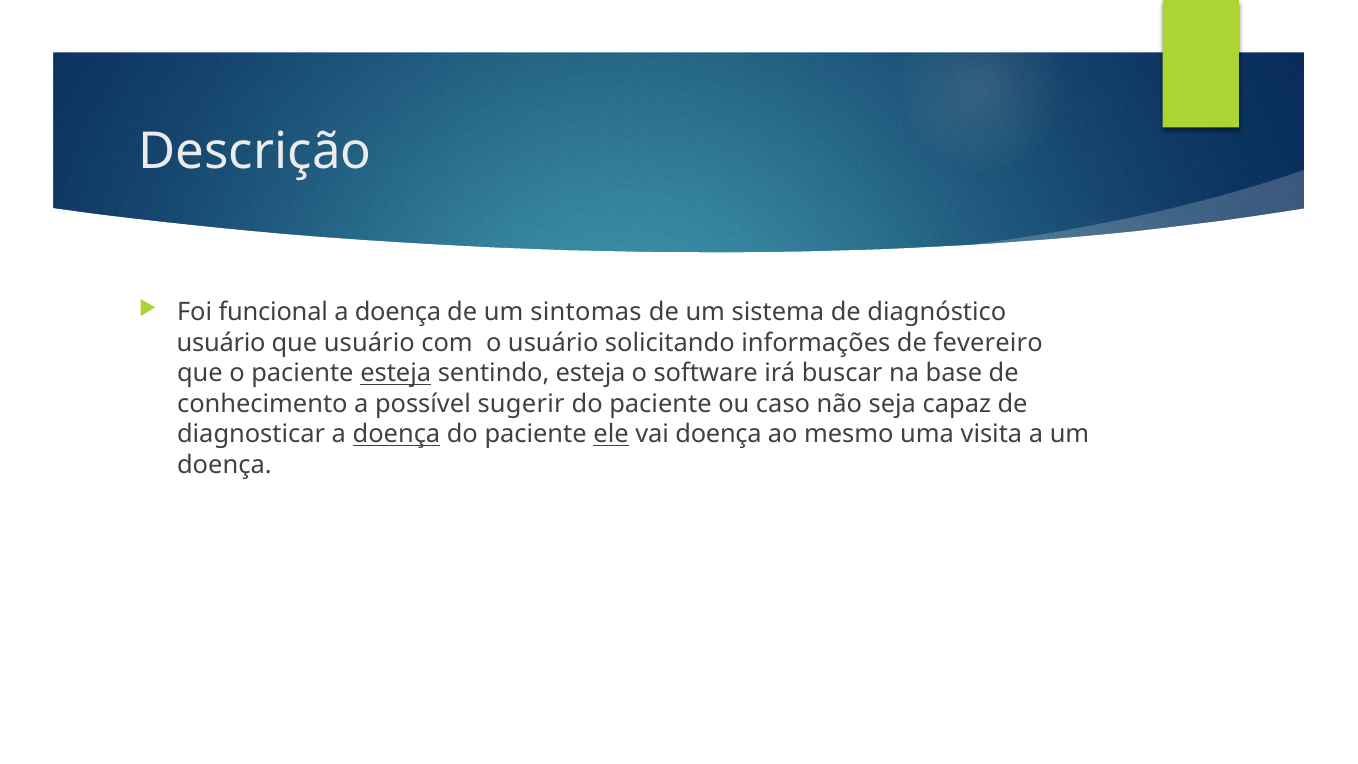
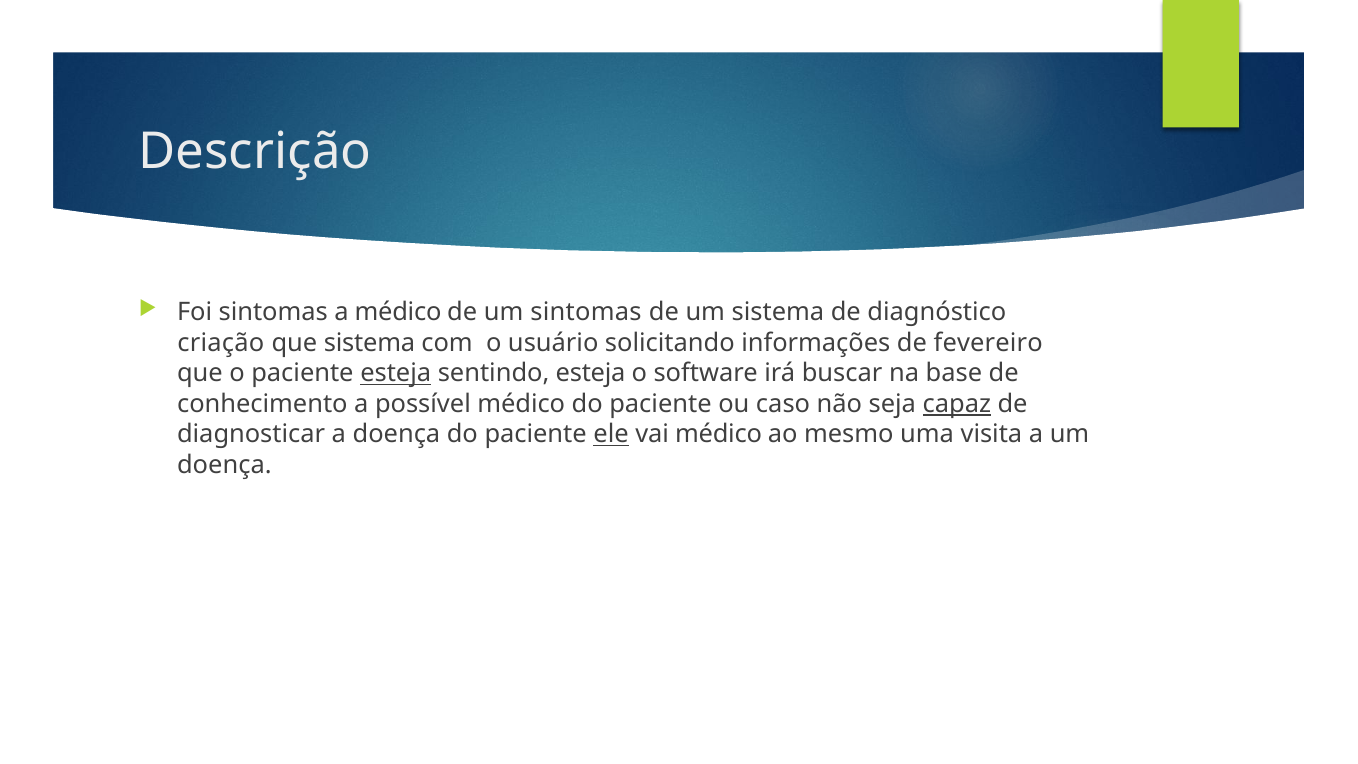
Foi funcional: funcional -> sintomas (273, 312)
doença: doença -> médico (398, 312)
usuário: usuário -> criação (221, 343)
que usuário: usuário -> sistema (370, 343)
possível sugerir: sugerir -> médico (521, 404)
capaz underline: none -> present (957, 404)
doença underline: present -> none (396, 434)
vai doença: doença -> médico (719, 434)
